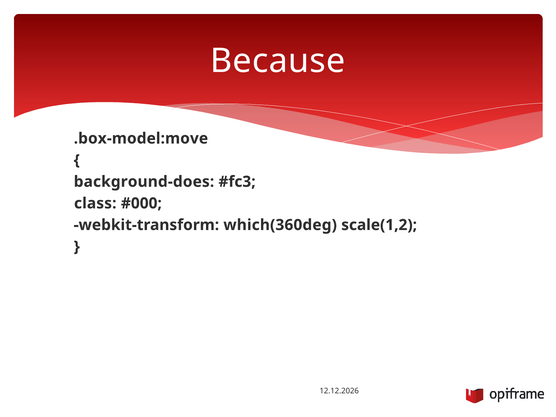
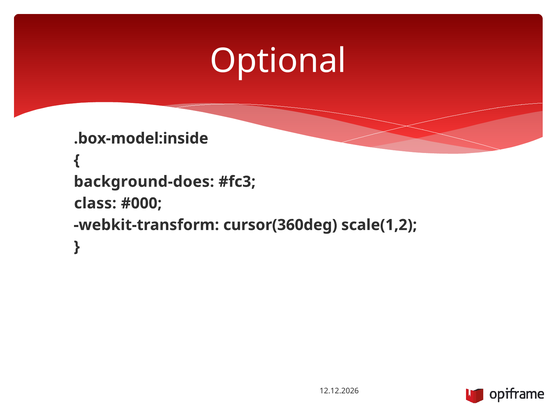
Because: Because -> Optional (278, 61)
.box-model:move: .box-model:move -> .box-model:inside (141, 138)
which(360deg: which(360deg -> cursor(360deg (280, 225)
